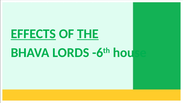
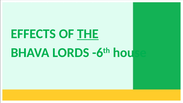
EFFECTS underline: present -> none (33, 34)
